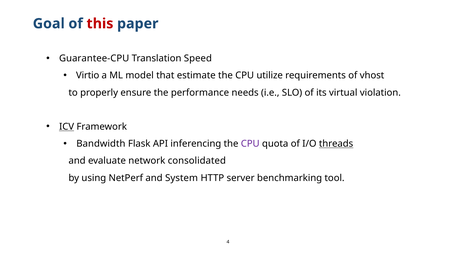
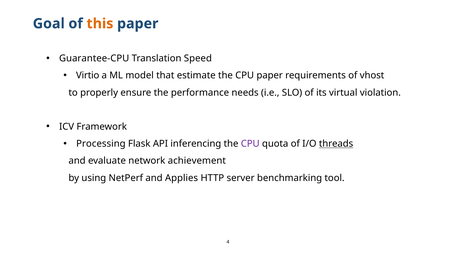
this colour: red -> orange (100, 24)
CPU utilize: utilize -> paper (270, 76)
ICV underline: present -> none (67, 127)
Bandwidth: Bandwidth -> Processing (101, 144)
consolidated: consolidated -> achievement (197, 161)
System: System -> Applies (182, 178)
